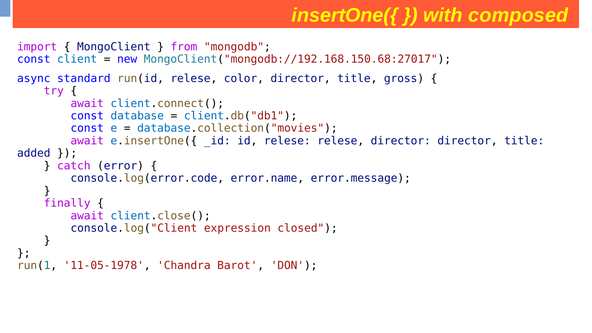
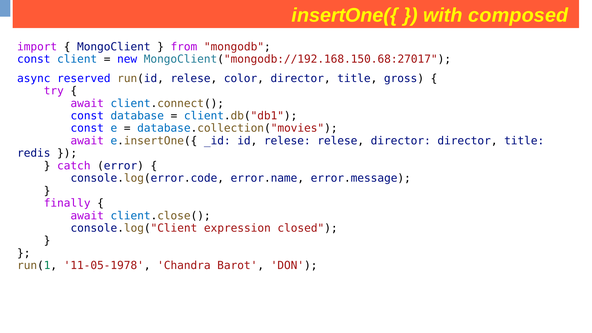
standard: standard -> reserved (84, 78)
added: added -> redis (34, 153)
